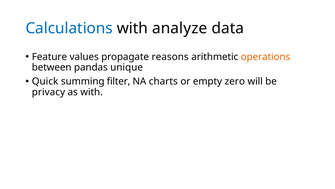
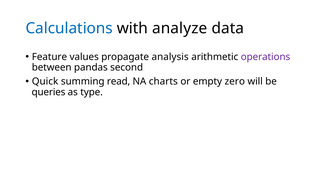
reasons: reasons -> analysis (170, 57)
operations colour: orange -> purple (265, 57)
unique: unique -> second (127, 67)
filter: filter -> read (119, 81)
privacy: privacy -> queries (49, 92)
as with: with -> type (92, 92)
